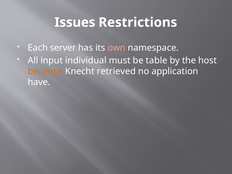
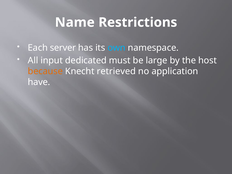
Issues: Issues -> Name (75, 22)
own colour: pink -> light blue (117, 48)
individual: individual -> dedicated (86, 60)
table: table -> large (157, 60)
